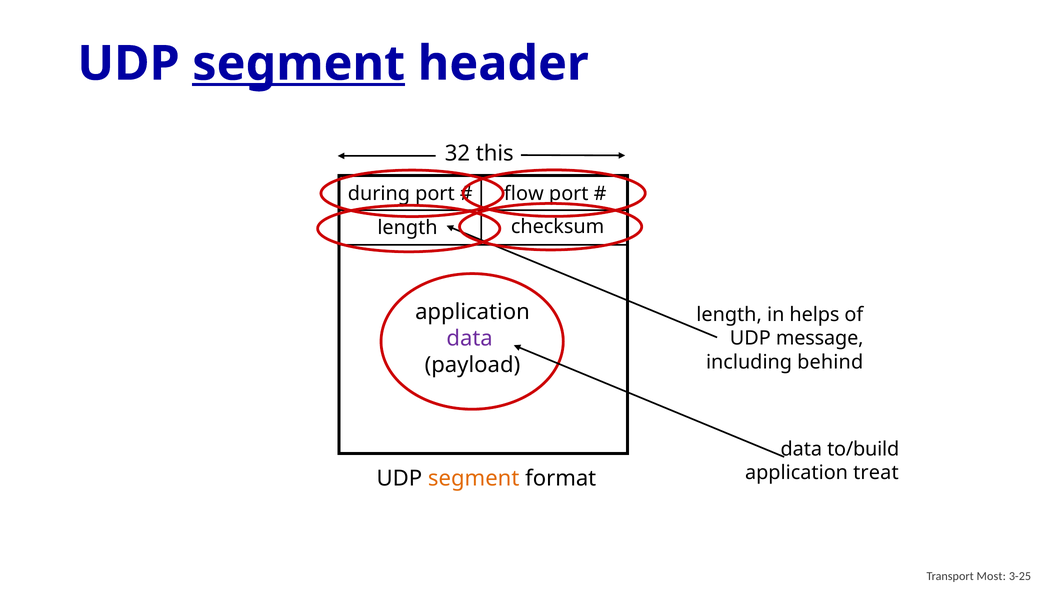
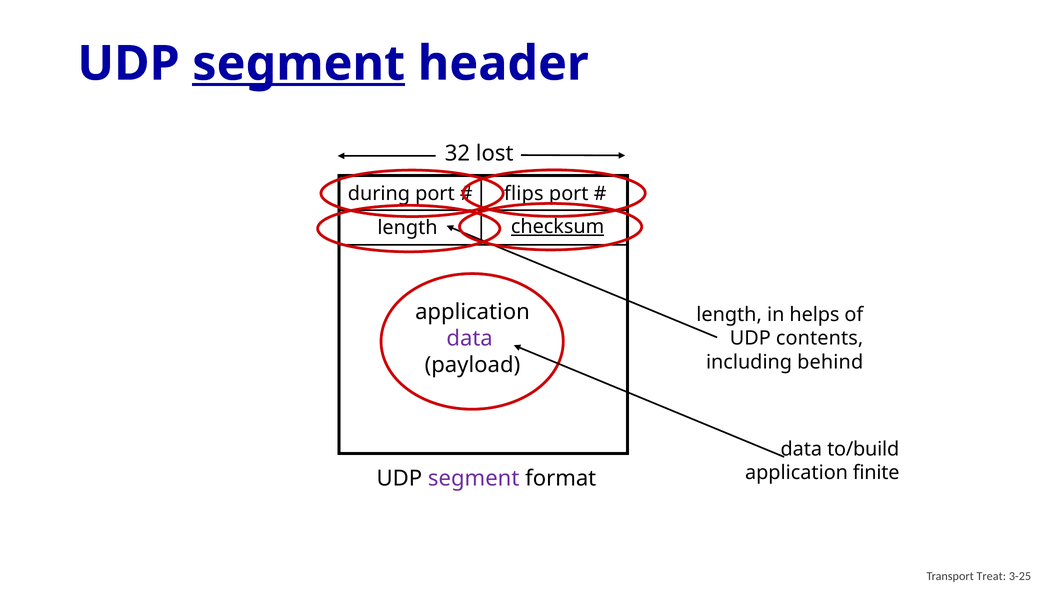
this: this -> lost (495, 154)
flow: flow -> flips (524, 194)
checksum underline: none -> present (558, 227)
message: message -> contents (820, 338)
treat: treat -> finite (876, 473)
segment colour: orange -> purple (474, 478)
Most: Most -> Treat (991, 576)
